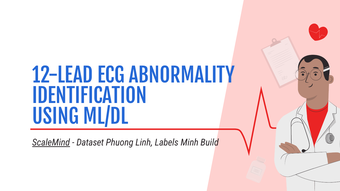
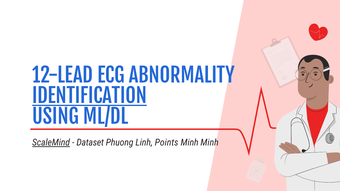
IDENTIFICATION underline: none -> present (89, 97)
Labels: Labels -> Points (167, 143)
Minh Build: Build -> Minh (210, 143)
